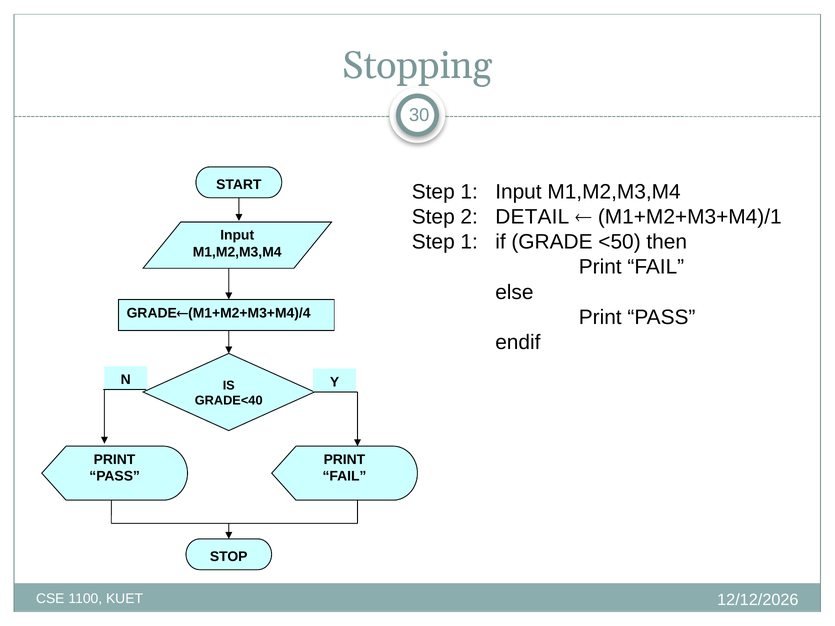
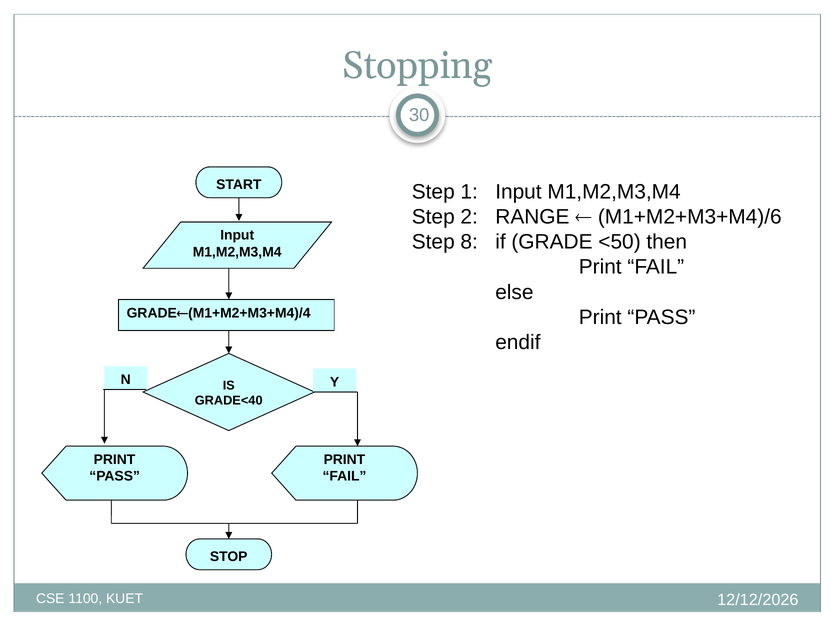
DETAIL: DETAIL -> RANGE (532, 217)
M1+M2+M3+M4)/1: M1+M2+M3+M4)/1 -> M1+M2+M3+M4)/6 (690, 217)
1: 1 -> 8 (469, 242)
